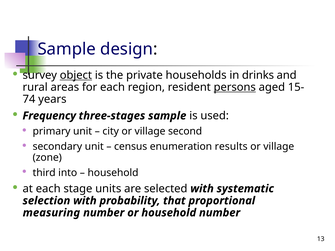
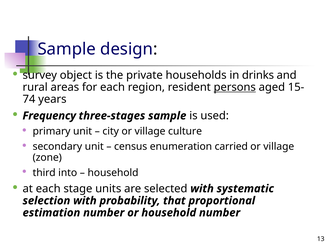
object underline: present -> none (76, 75)
second: second -> culture (185, 132)
results: results -> carried (231, 147)
measuring: measuring -> estimation (51, 213)
